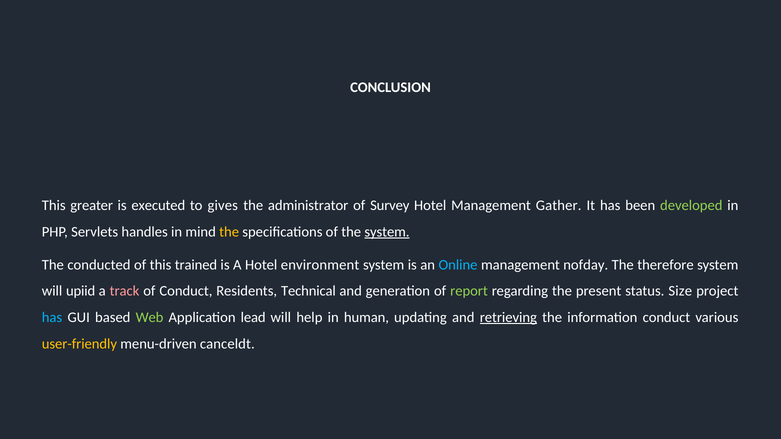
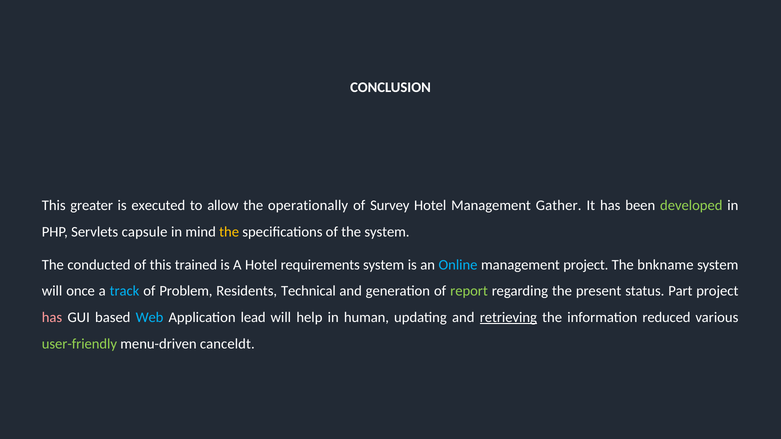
gives: gives -> allow (223, 206)
administrator: administrator -> operationally (308, 206)
handles: handles -> capsule (145, 232)
system underline: present -> none (387, 232)
environment: environment -> requirements (320, 265)
management nofday: nofday -> project (586, 265)
therefore: therefore -> bnkname (665, 265)
upiid: upiid -> once (81, 291)
track colour: pink -> light blue (125, 291)
of Conduct: Conduct -> Problem (186, 291)
Size: Size -> Part (680, 291)
has colour: light blue -> pink (52, 318)
Web colour: light green -> light blue (150, 318)
information conduct: conduct -> reduced (666, 318)
user-friendly colour: yellow -> light green (79, 344)
